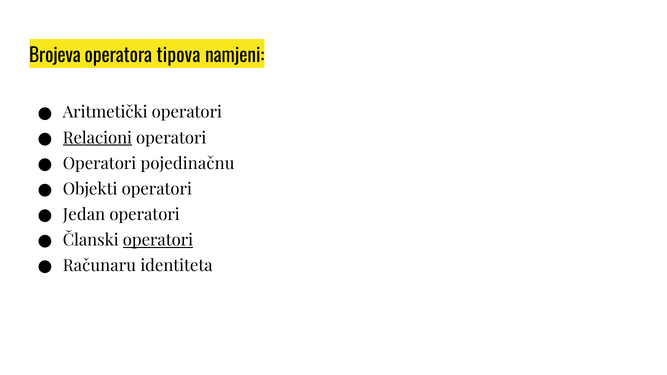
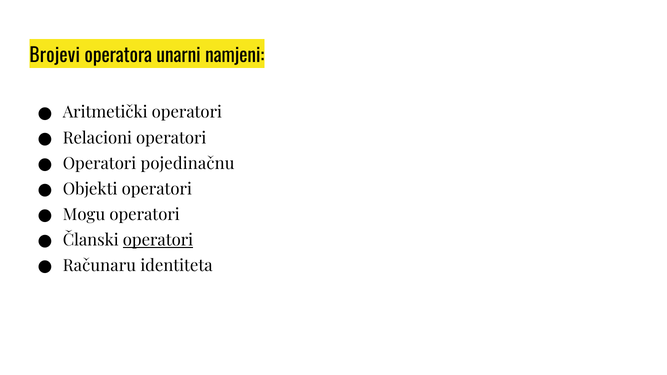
Brojeva: Brojeva -> Brojevi (55, 56)
tipova: tipova -> unarni (179, 56)
Relacioni underline: present -> none (97, 138)
Jedan: Jedan -> Mogu (84, 215)
